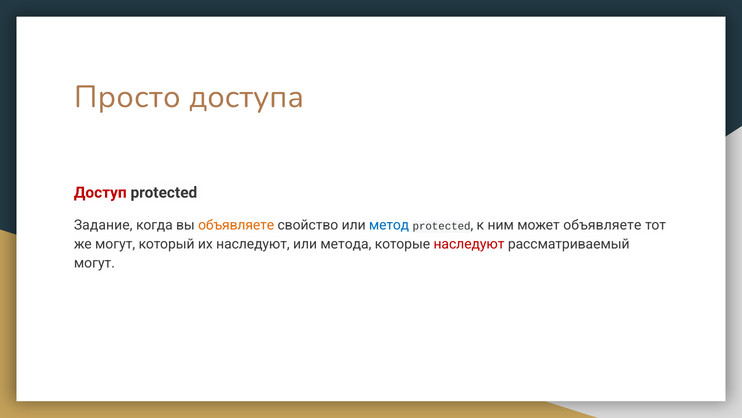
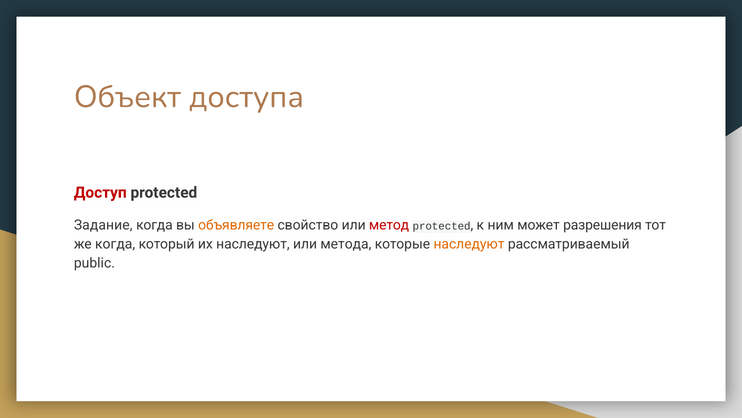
Просто: Просто -> Объект (127, 97)
метод colour: blue -> red (389, 225)
может объявляете: объявляете -> разрешения (602, 225)
же могут: могут -> когда (115, 244)
наследуют colour: red -> orange (469, 244)
могут: могут -> public (94, 263)
